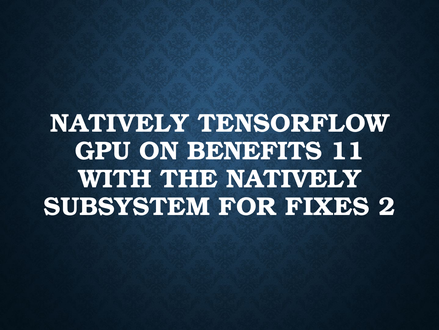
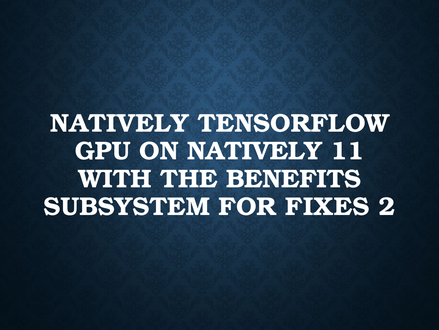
ON BENEFITS: BENEFITS -> NATIVELY (255, 151)
THE NATIVELY: NATIVELY -> BENEFITS (294, 178)
